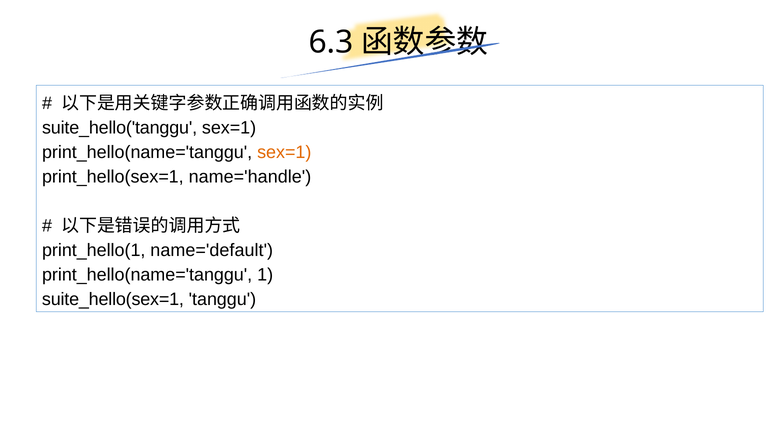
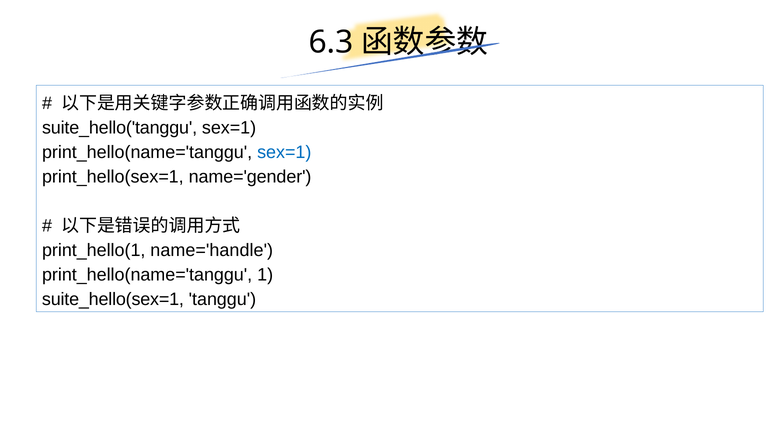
sex=1 colour: orange -> blue (284, 152)
name='handle: name='handle -> name='gender (250, 177)
name='default: name='default -> name='handle (212, 250)
